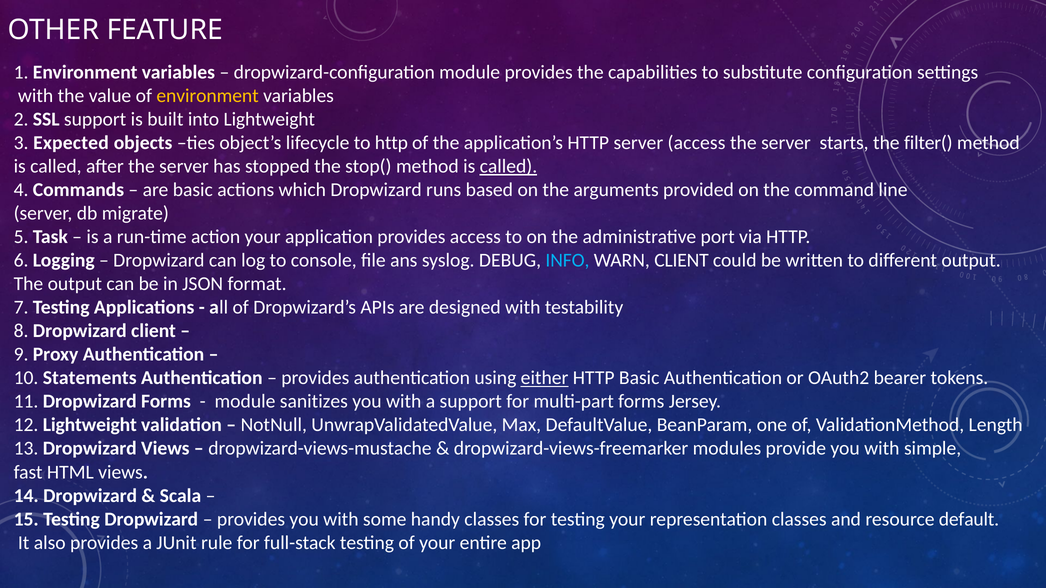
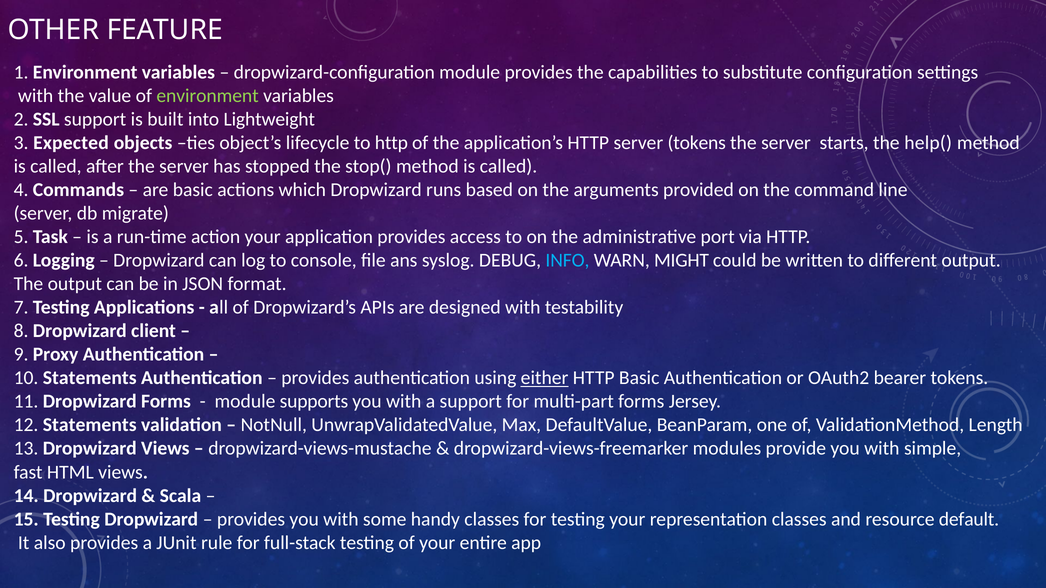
environment colour: yellow -> light green (208, 96)
server access: access -> tokens (697, 143)
filter(: filter( -> help( (928, 143)
called underline: present -> none (508, 166)
WARN CLIENT: CLIENT -> MIGHT (682, 261)
sanitizes: sanitizes -> supports (314, 402)
12 Lightweight: Lightweight -> Statements (90, 425)
